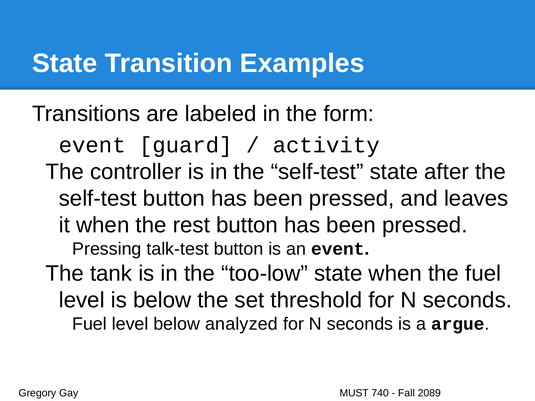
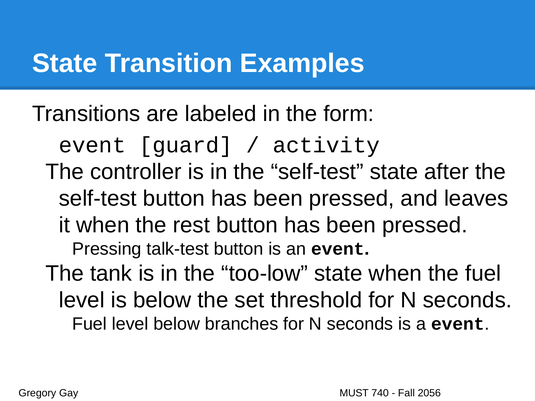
analyzed: analyzed -> branches (242, 324)
a argue: argue -> event (458, 324)
2089: 2089 -> 2056 (429, 393)
